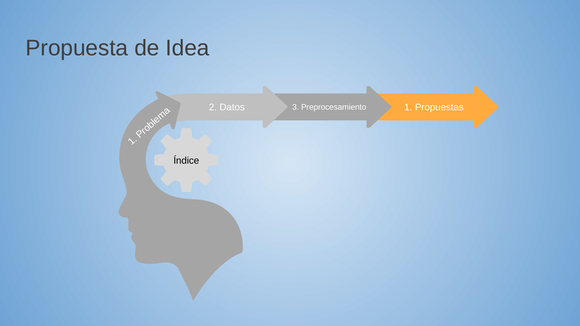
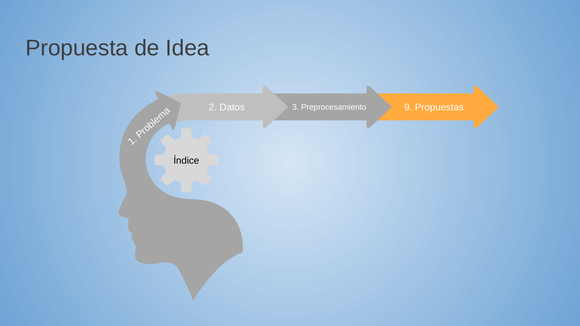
Preprocesamiento 1: 1 -> 9 (408, 107)
